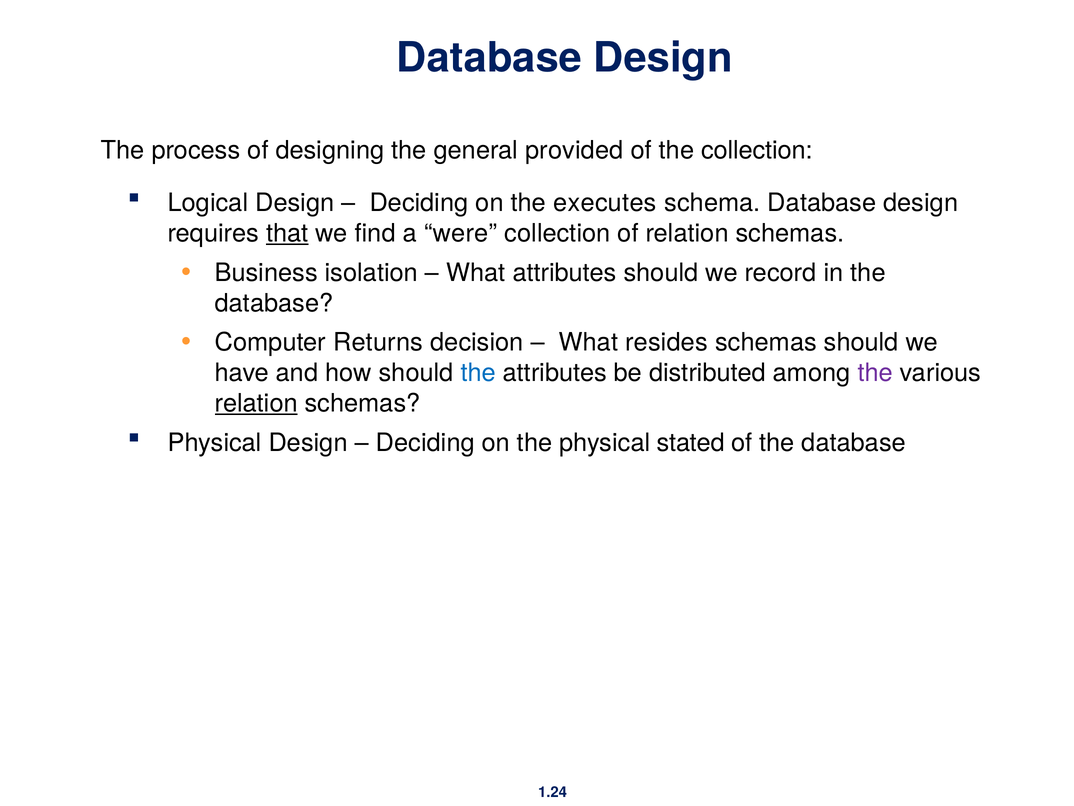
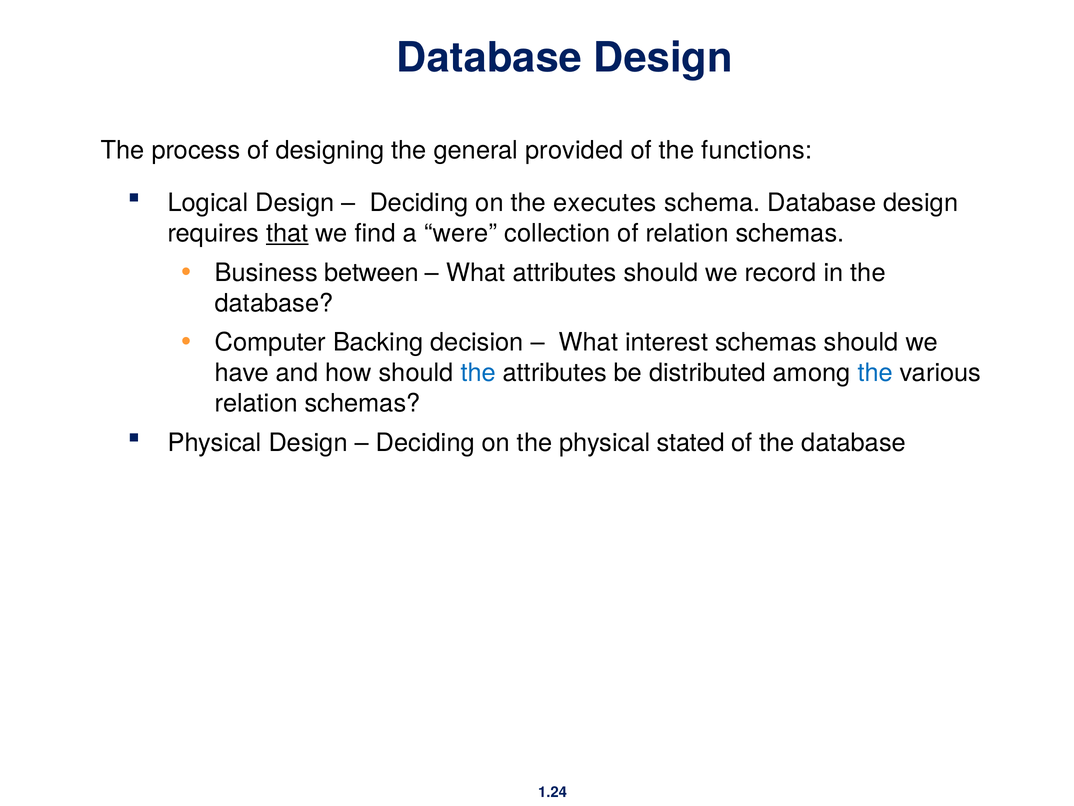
the collection: collection -> functions (757, 150)
isolation: isolation -> between (372, 273)
Returns: Returns -> Backing (378, 342)
resides: resides -> interest (667, 342)
the colour: purple -> blue (875, 373)
relation underline: present -> none (256, 403)
